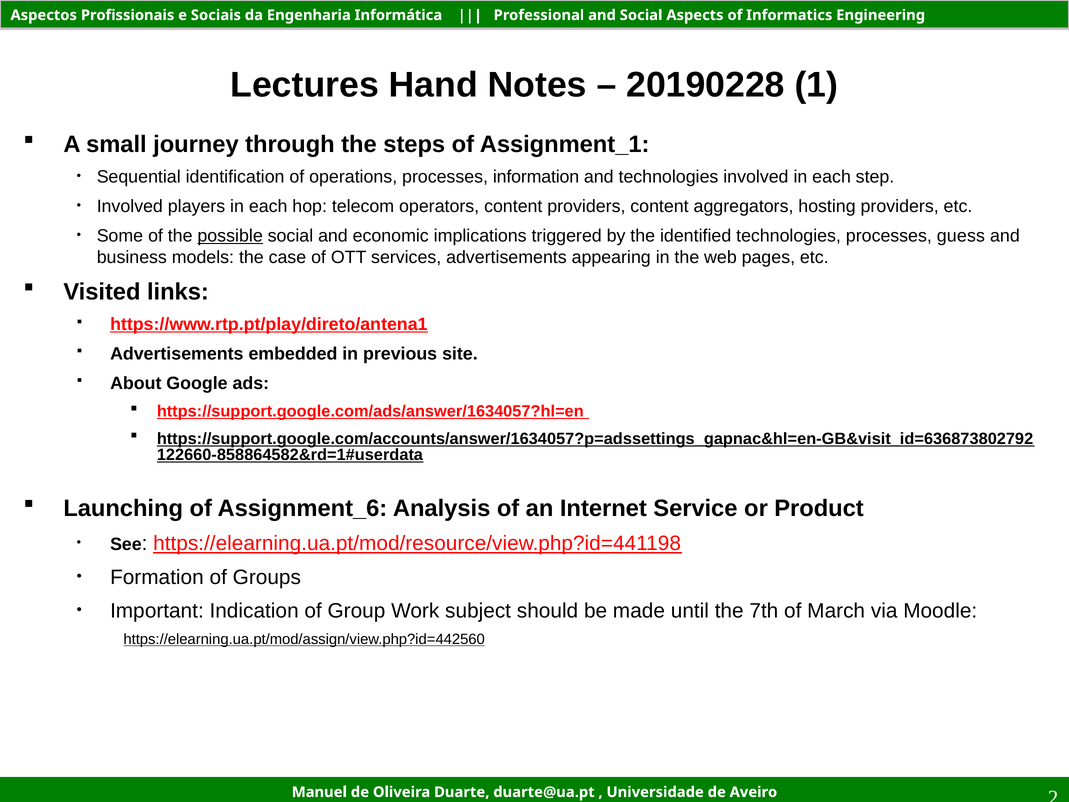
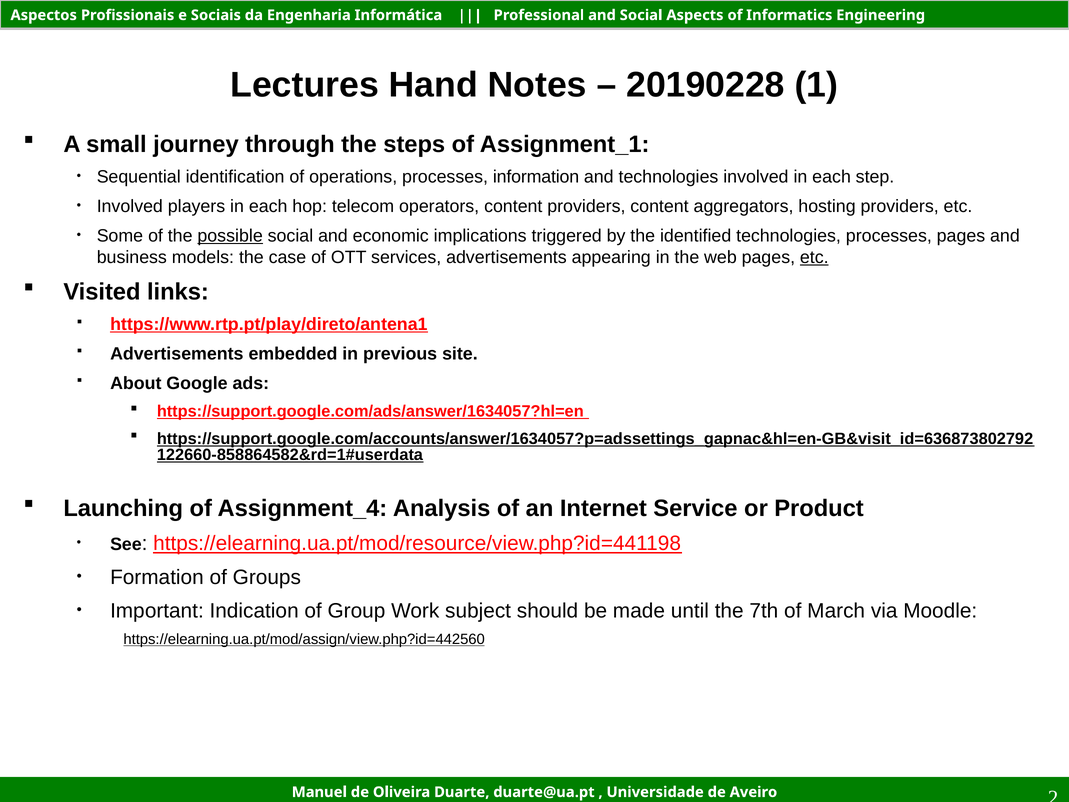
processes guess: guess -> pages (961, 236)
etc underline: none -> present (814, 257)
Assignment_6: Assignment_6 -> Assignment_4 (302, 508)
